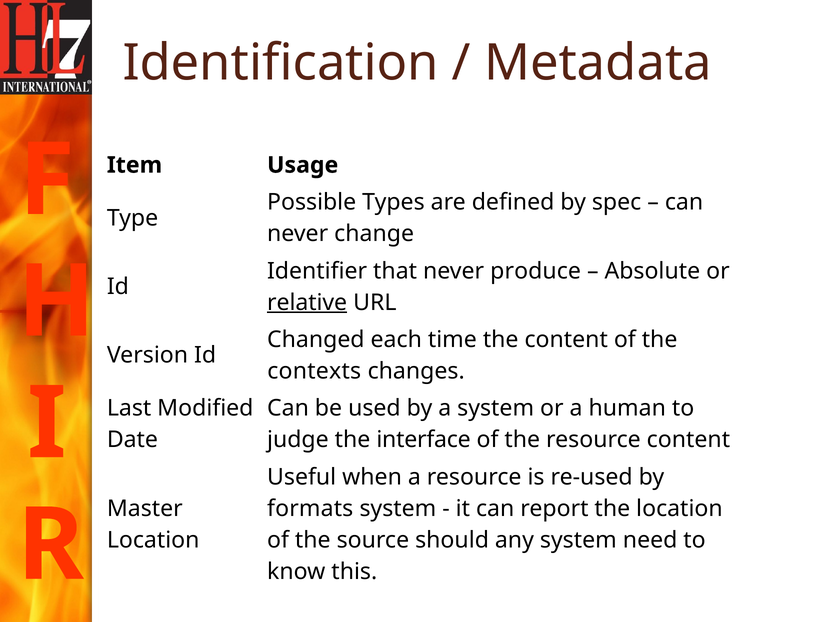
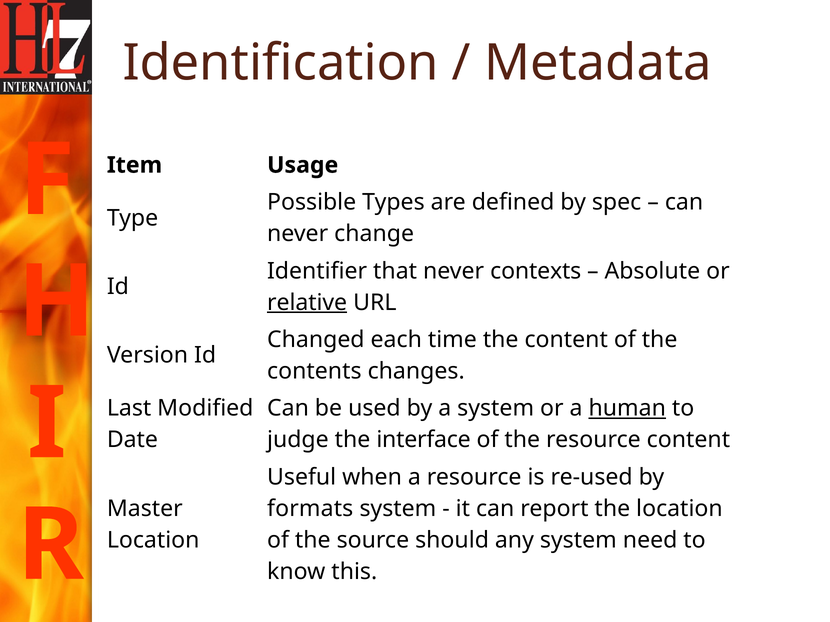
produce: produce -> contexts (536, 271)
contexts: contexts -> contents (314, 371)
human underline: none -> present (627, 409)
